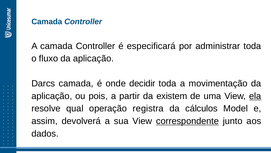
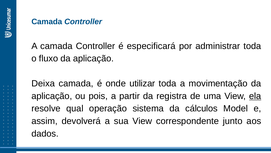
Darcs: Darcs -> Deixa (43, 83)
decidir: decidir -> utilizar (142, 83)
existem: existem -> registra (172, 96)
registra: registra -> sistema (148, 108)
correspondente underline: present -> none (187, 121)
